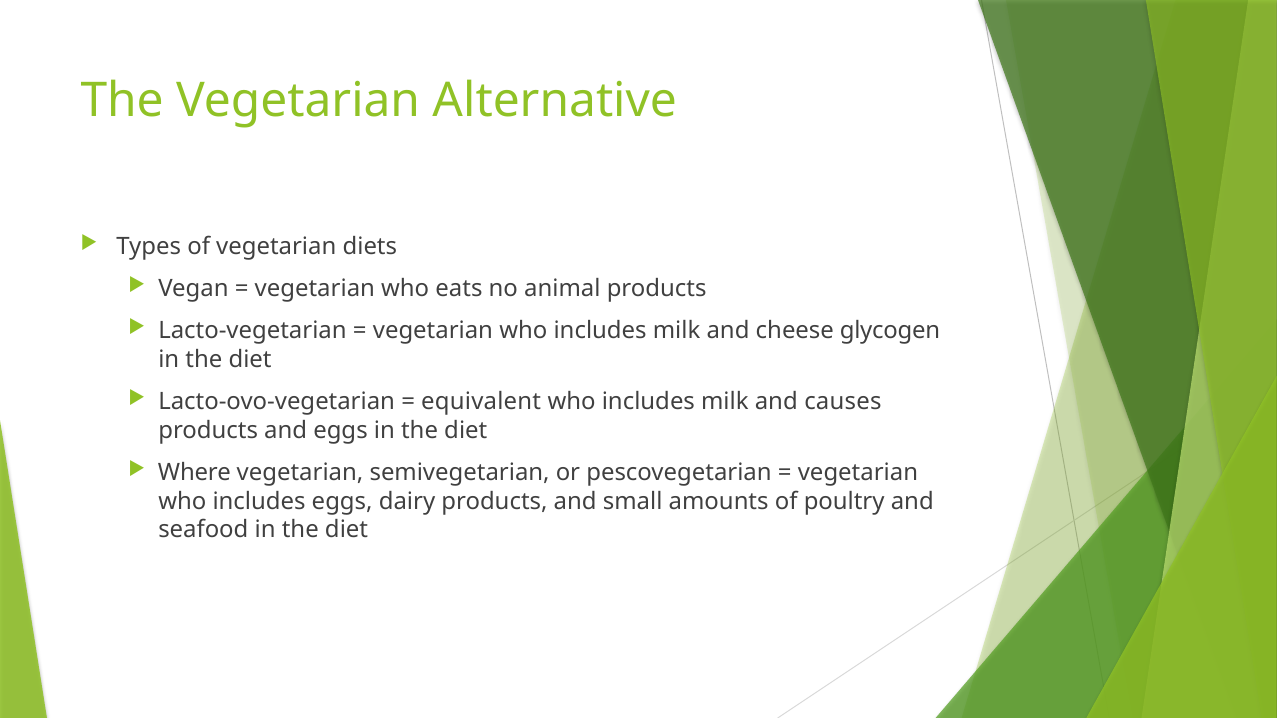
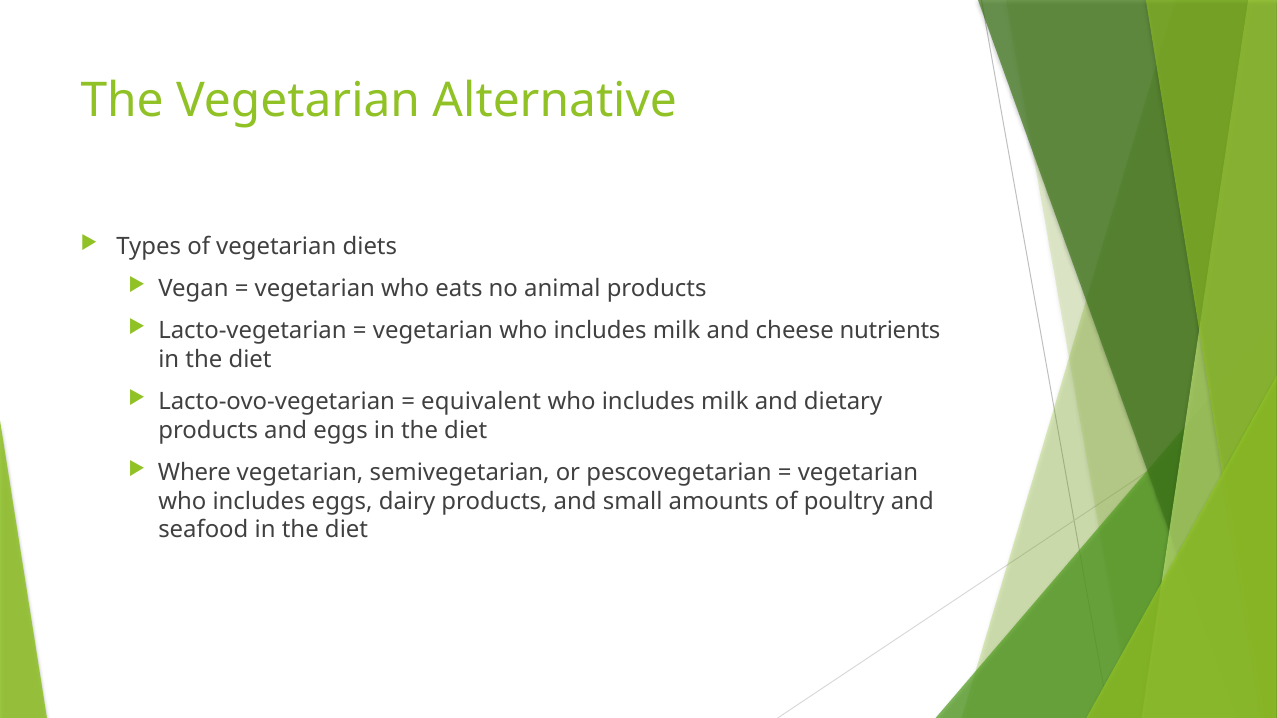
glycogen: glycogen -> nutrients (890, 331)
causes: causes -> dietary (843, 402)
